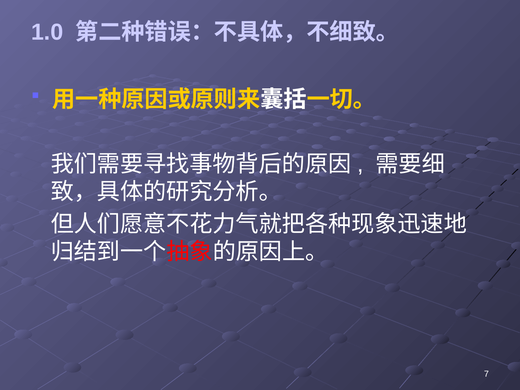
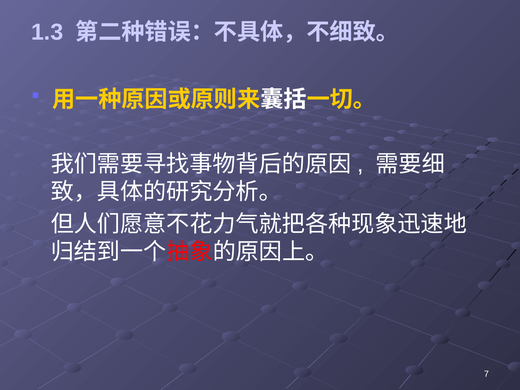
1.0: 1.0 -> 1.3 (47, 32)
